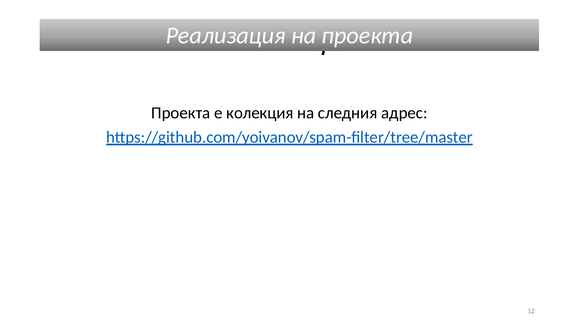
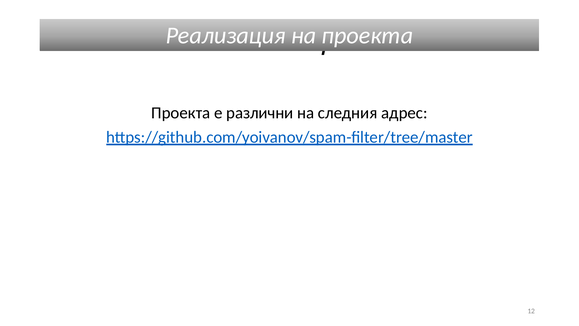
колекция: колекция -> различни (260, 113)
